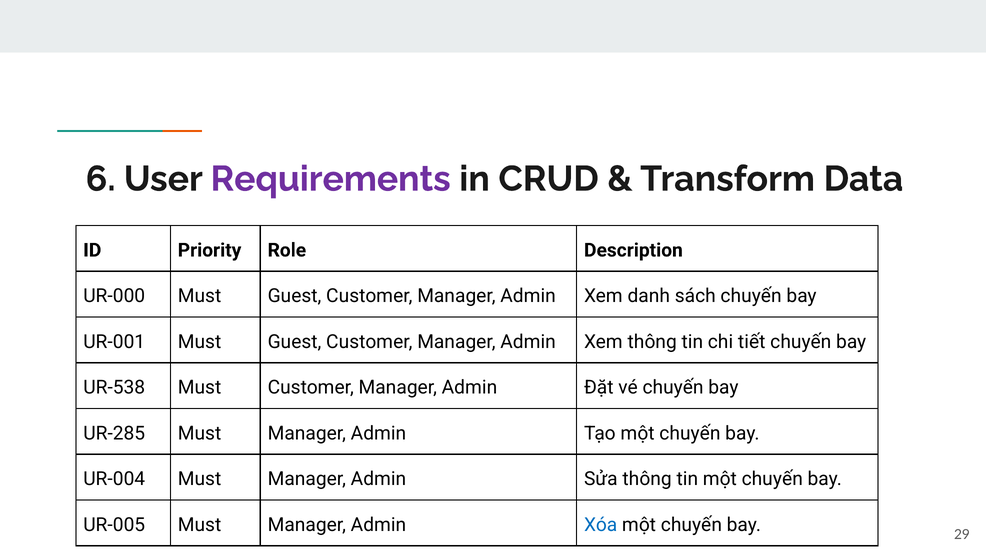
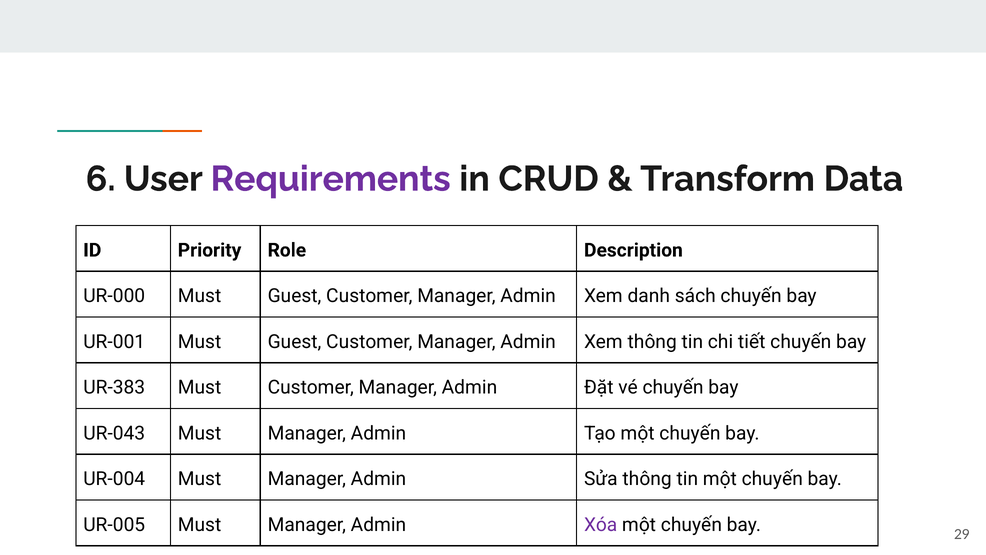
UR-538: UR-538 -> UR-383 (114, 387)
UR-285: UR-285 -> UR-043 (114, 433)
Xóa colour: blue -> purple (601, 524)
